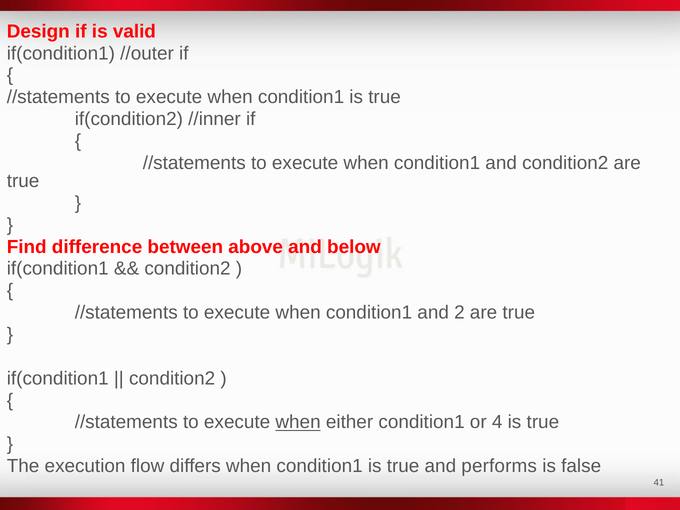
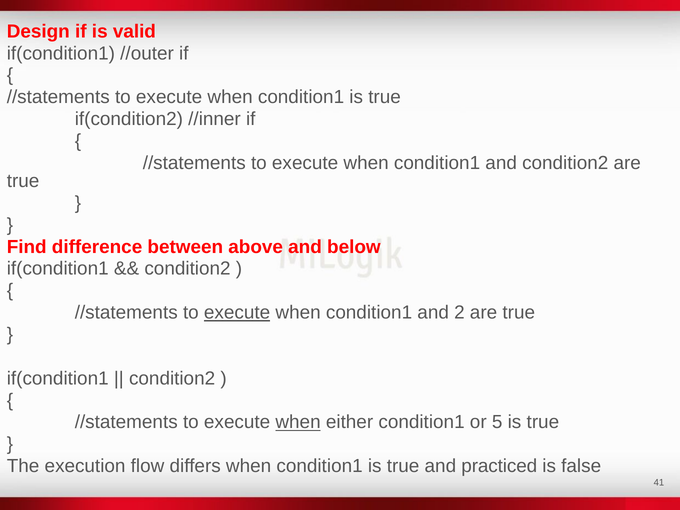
execute underline: none -> present (237, 313)
4: 4 -> 5 (497, 422)
performs: performs -> practiced (499, 466)
